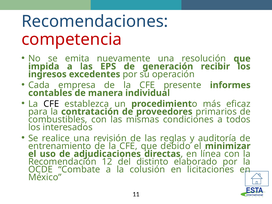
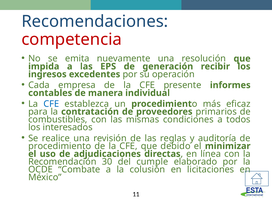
CFE colour: black -> blue (51, 104)
entrenamiento: entrenamiento -> procedimiento (60, 146)
12: 12 -> 30 (107, 162)
distinto: distinto -> cumple (152, 162)
